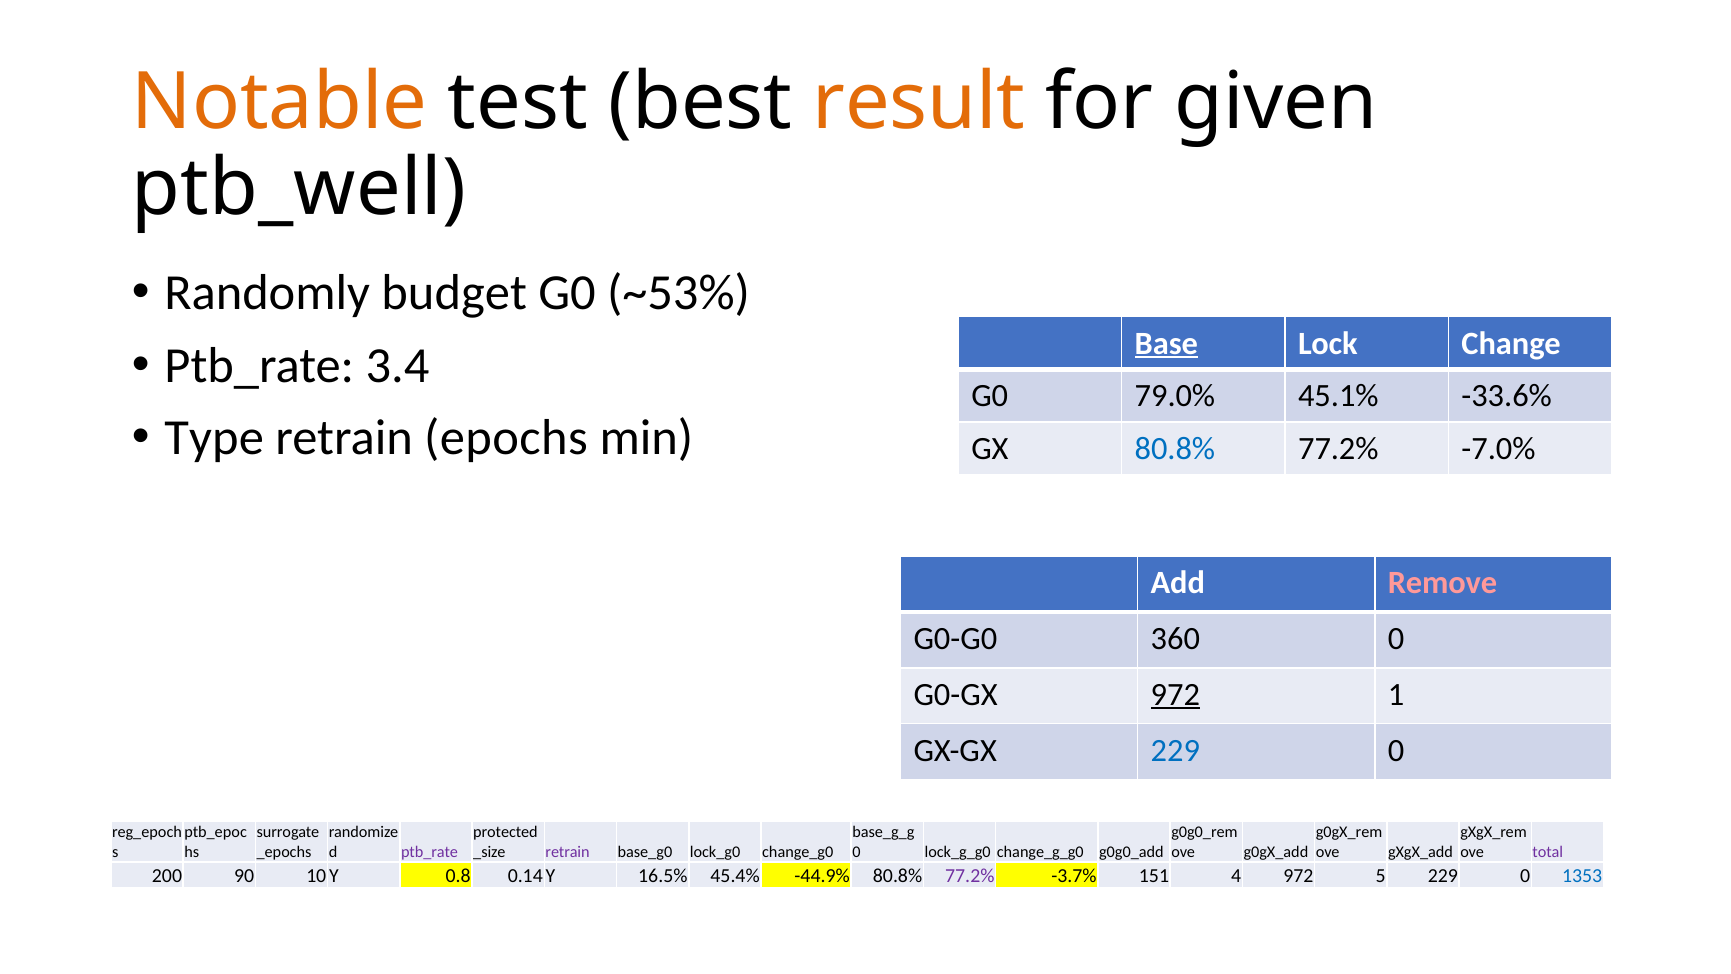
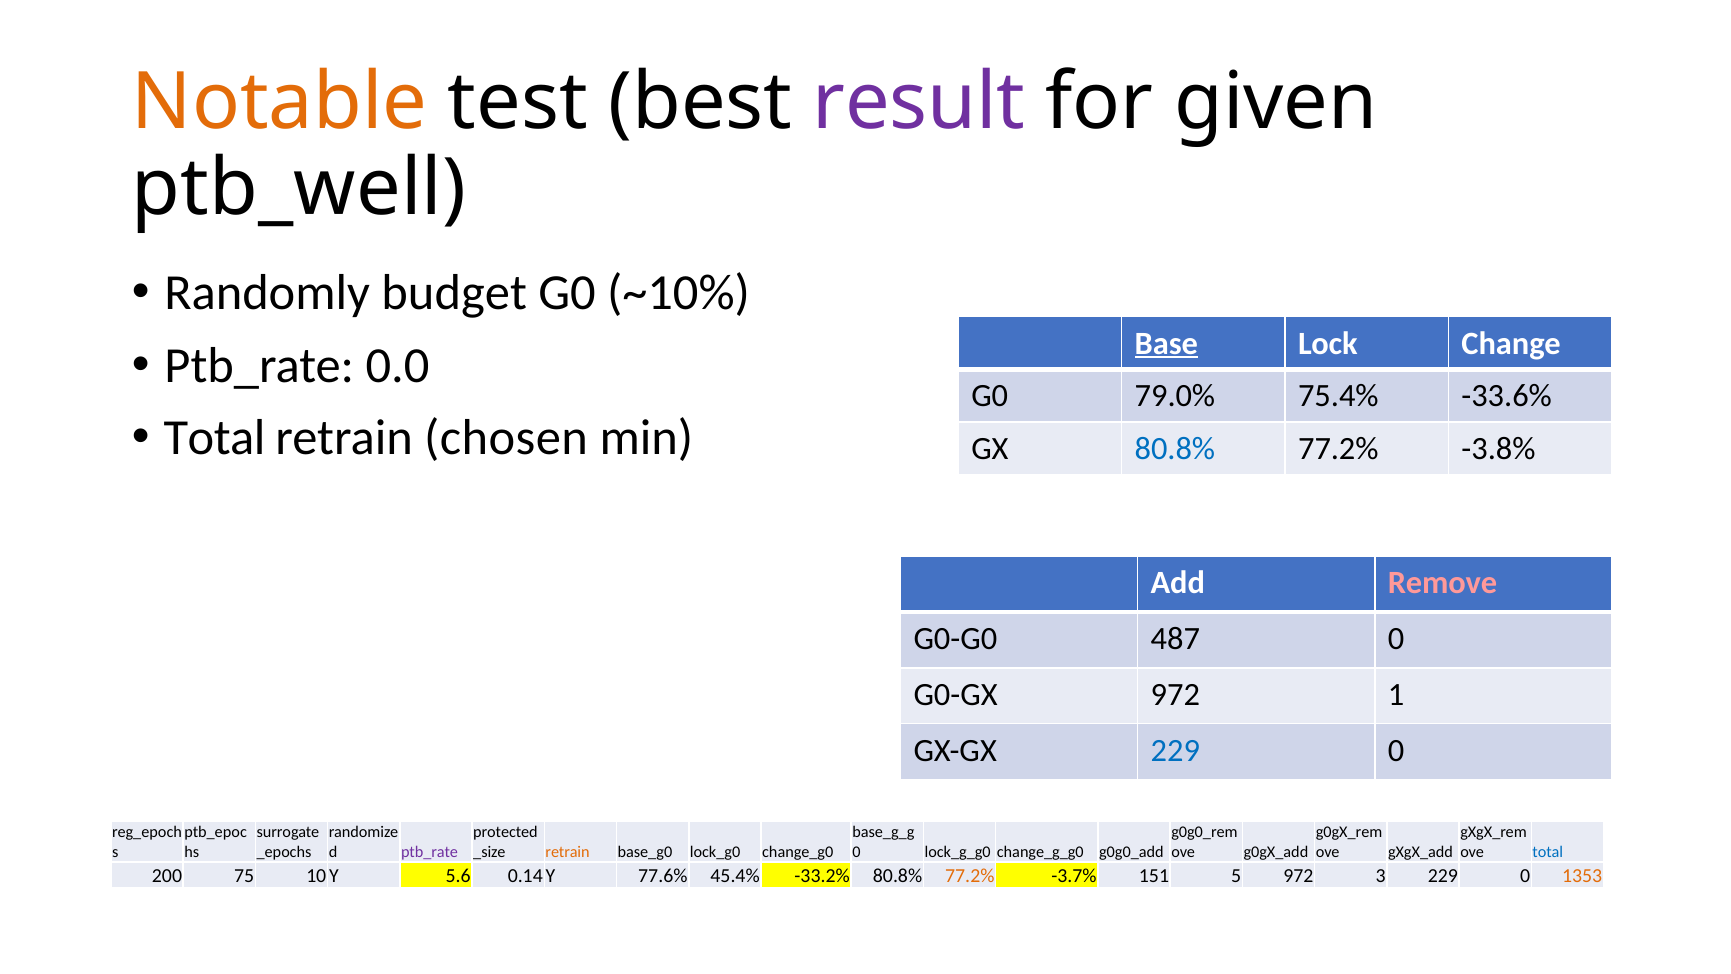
result colour: orange -> purple (919, 103)
~53%: ~53% -> ~10% (678, 293)
3.4: 3.4 -> 0.0 (397, 365)
45.1%: 45.1% -> 75.4% (1338, 396)
Type: Type -> Total (215, 438)
epochs: epochs -> chosen (506, 438)
-7.0%: -7.0% -> -3.8% (1499, 448)
360: 360 -> 487 (1175, 638)
972 underline: present -> none (1175, 694)
retrain colour: purple -> orange (568, 852)
total colour: purple -> blue (1548, 852)
90: 90 -> 75 (244, 876)
0.8: 0.8 -> 5.6 (458, 876)
16.5%: 16.5% -> 77.6% (663, 876)
-44.9%: -44.9% -> -33.2% (822, 876)
77.2% colour: purple -> orange (970, 876)
4: 4 -> 5 (1236, 876)
5: 5 -> 3 (1381, 876)
1353 colour: blue -> orange (1582, 876)
